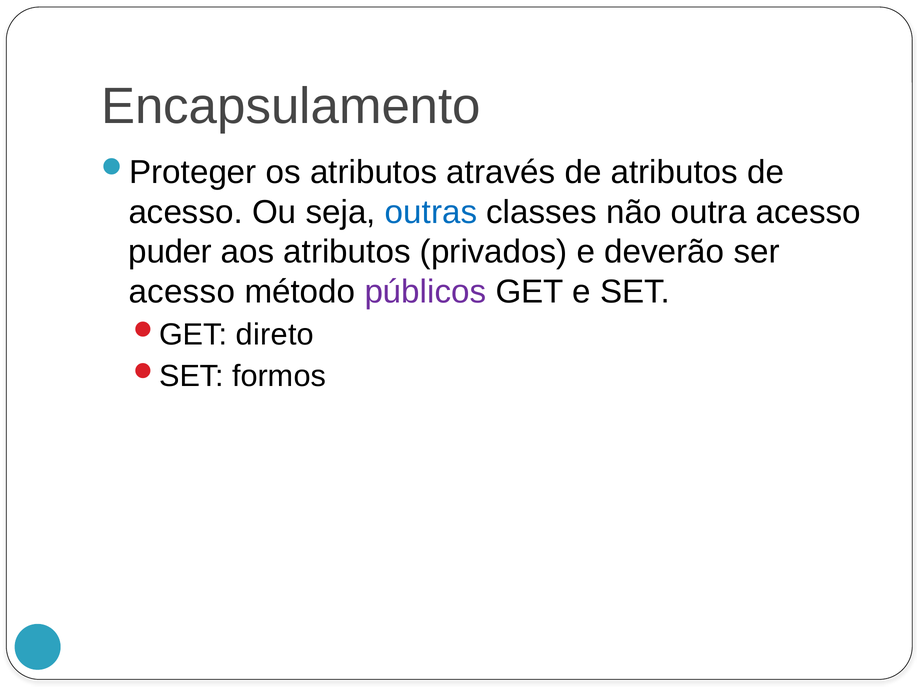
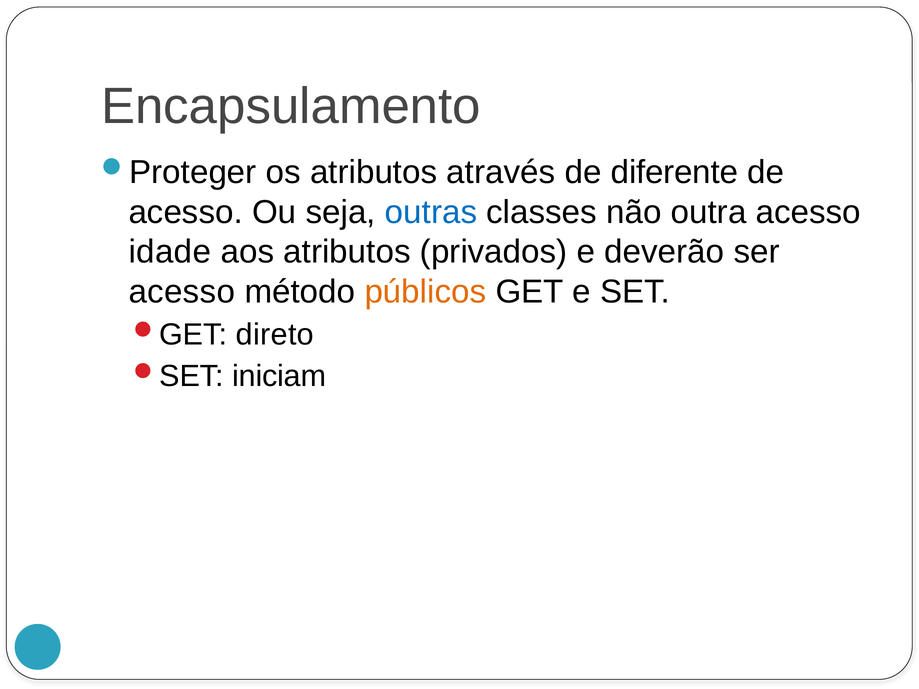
de atributos: atributos -> diferente (674, 172)
puder: puder -> idade (170, 252)
públicos colour: purple -> orange (425, 292)
formos: formos -> iniciam (279, 376)
